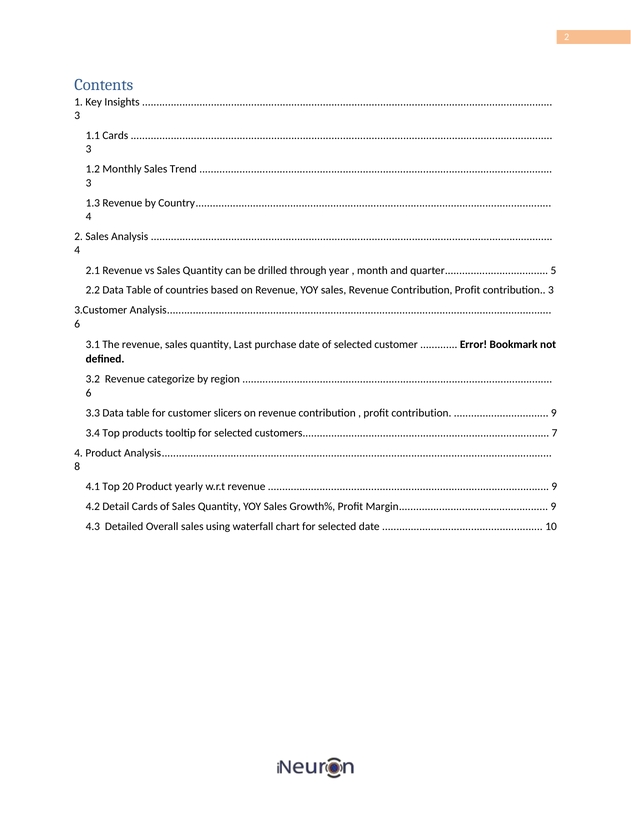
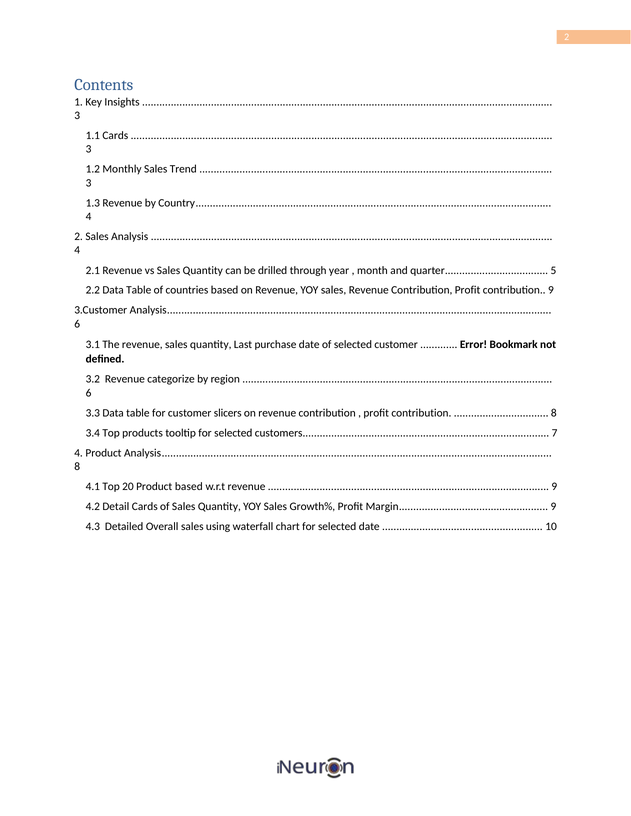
contribution 3: 3 -> 9 (551, 290)
9: 9 -> 8 (554, 413)
Product yearly: yearly -> based (189, 487)
